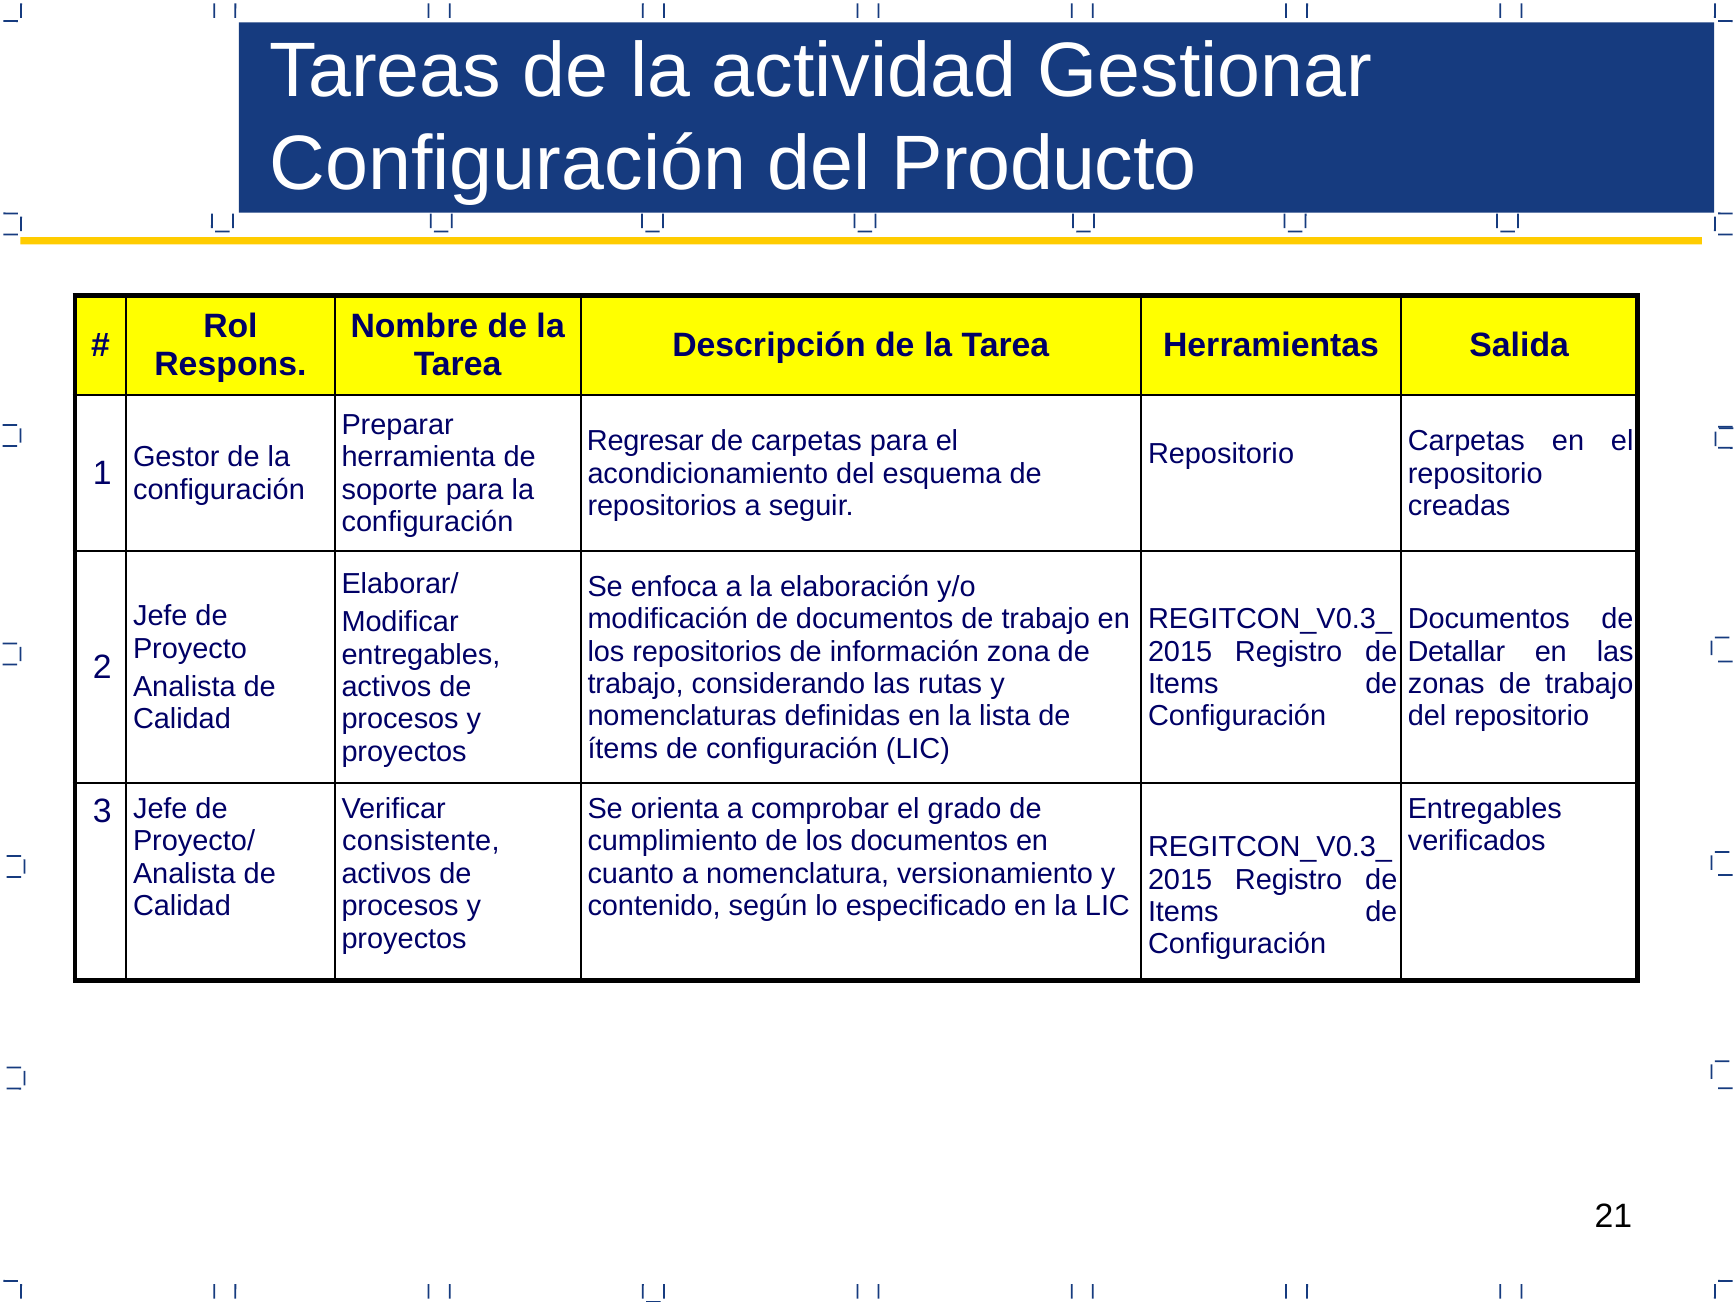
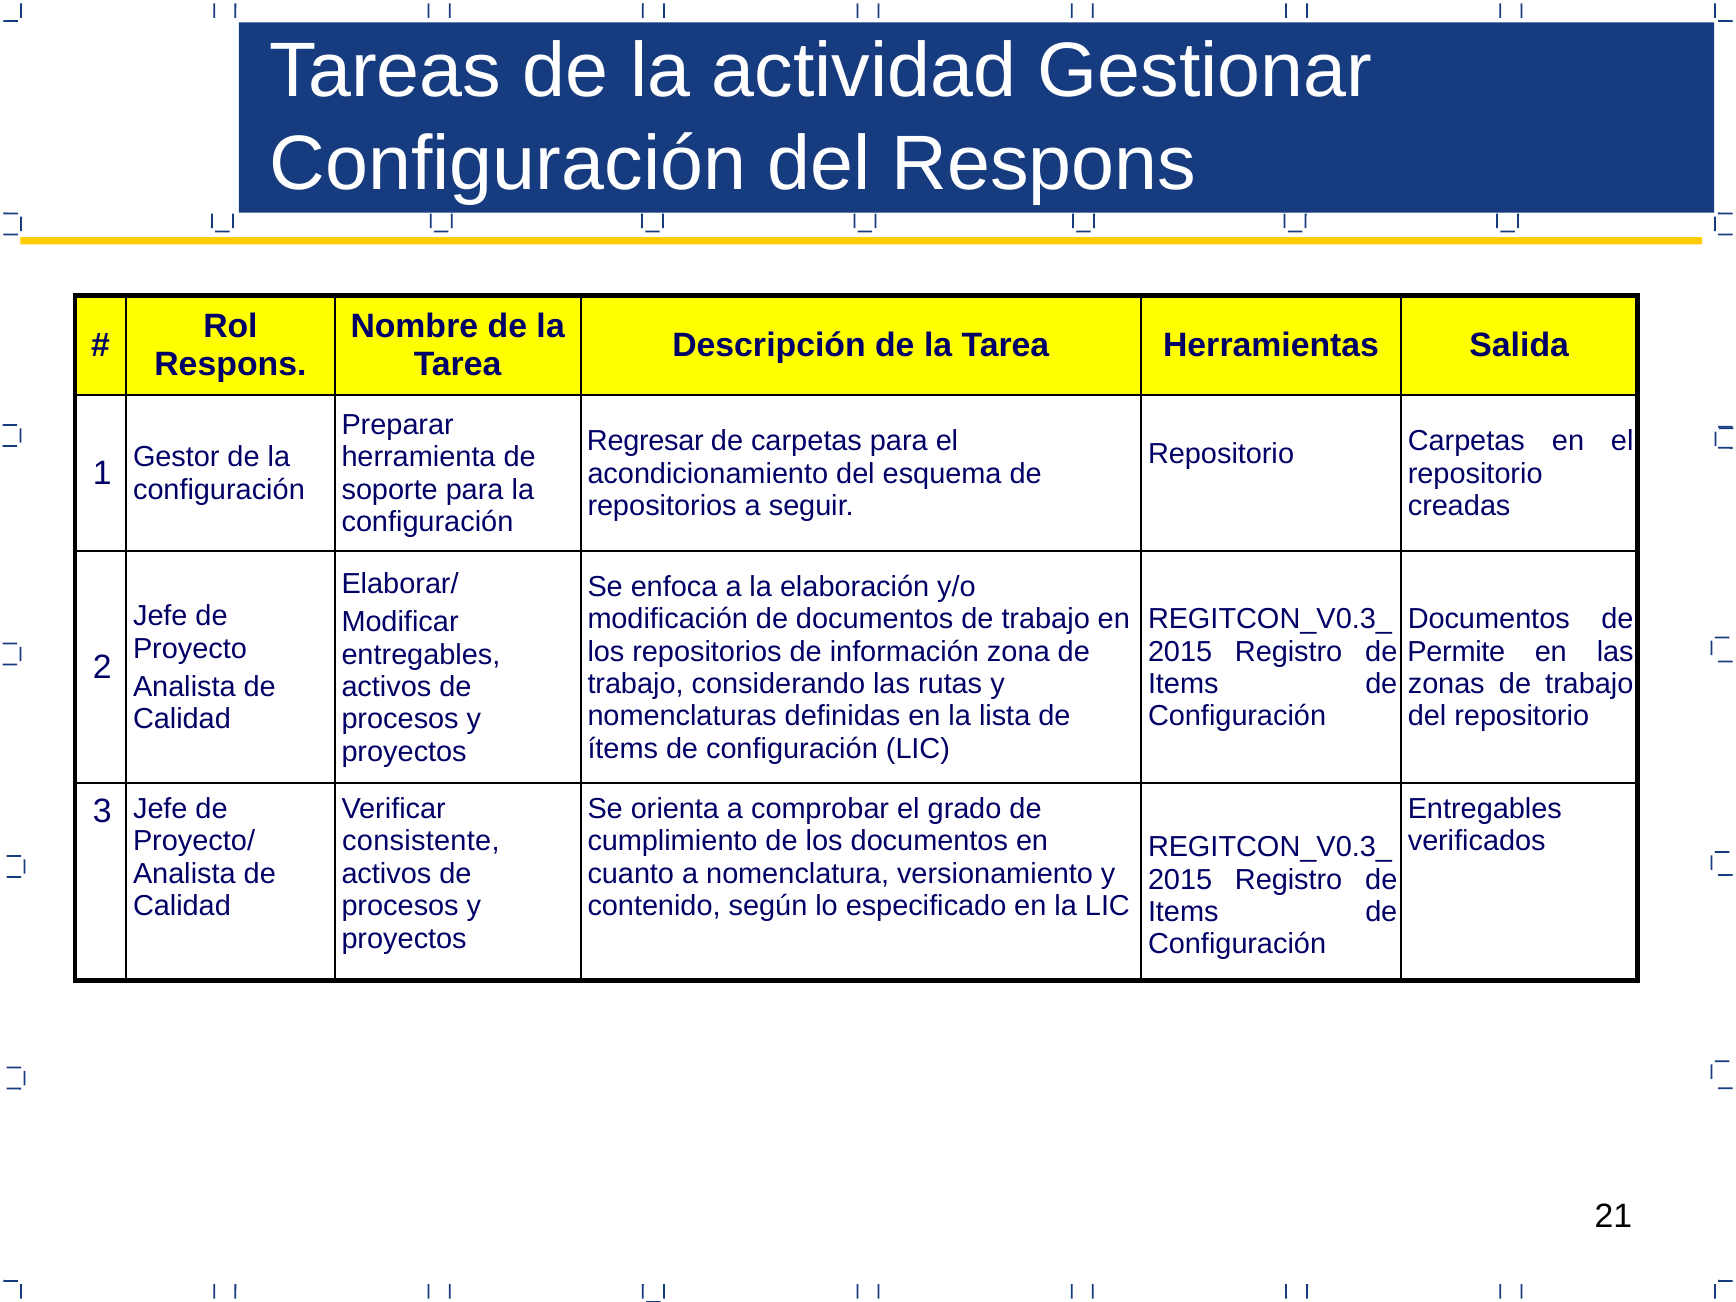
del Producto: Producto -> Respons (1044, 164)
Detallar: Detallar -> Permite (1456, 652)
